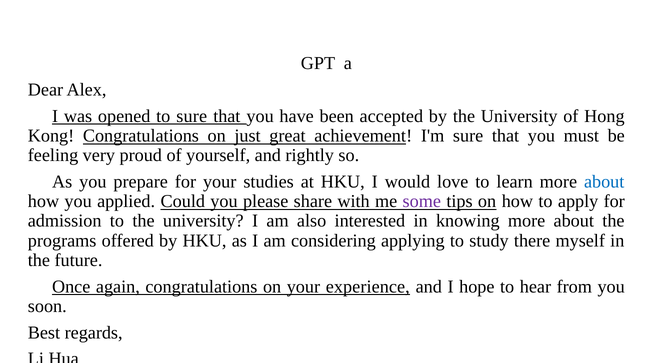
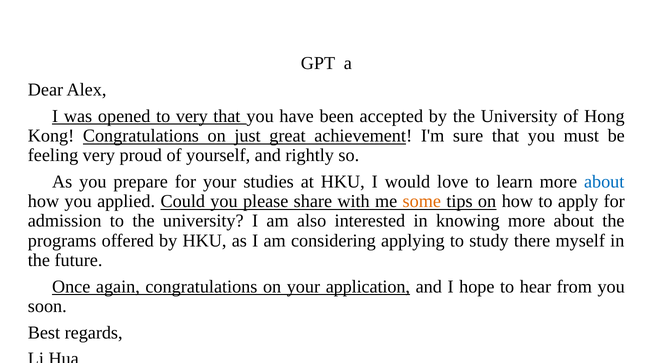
to sure: sure -> very (192, 116)
some colour: purple -> orange (422, 202)
experience: experience -> application (368, 287)
